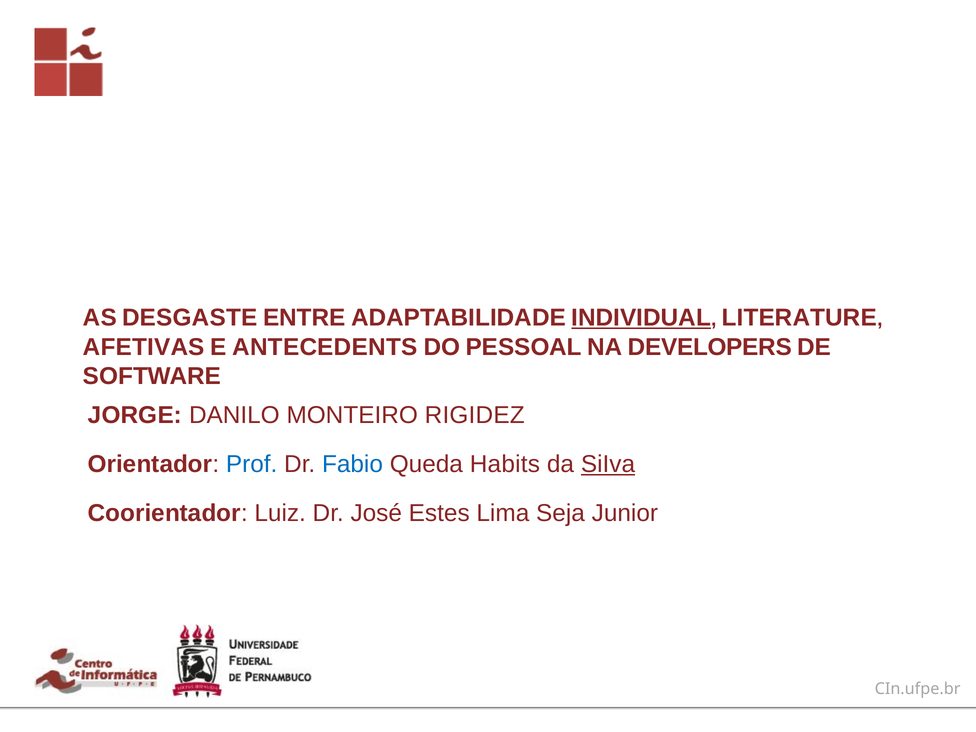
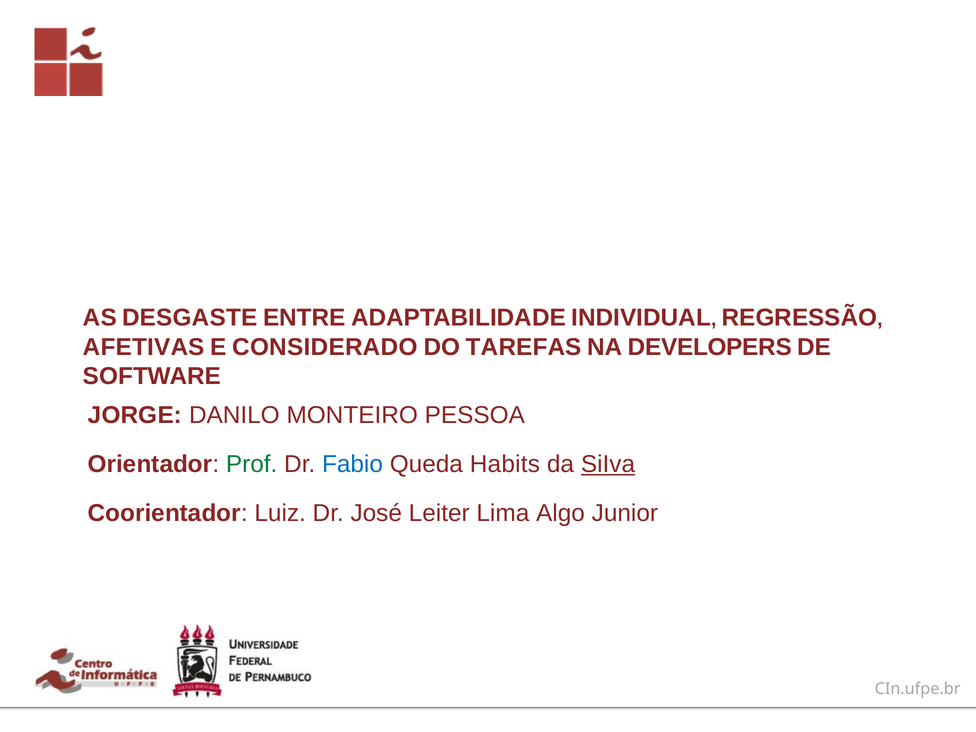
INDIVIDUAL underline: present -> none (641, 318)
LITERATURE: LITERATURE -> REGRESSÃO (799, 318)
ANTECEDENTS: ANTECEDENTS -> CONSIDERADO (325, 347)
PESSOAL: PESSOAL -> TAREFAS (524, 347)
RIGIDEZ: RIGIDEZ -> PESSOA (475, 415)
Prof colour: blue -> green (252, 464)
Estes: Estes -> Leiter (439, 513)
Seja: Seja -> Algo (561, 513)
